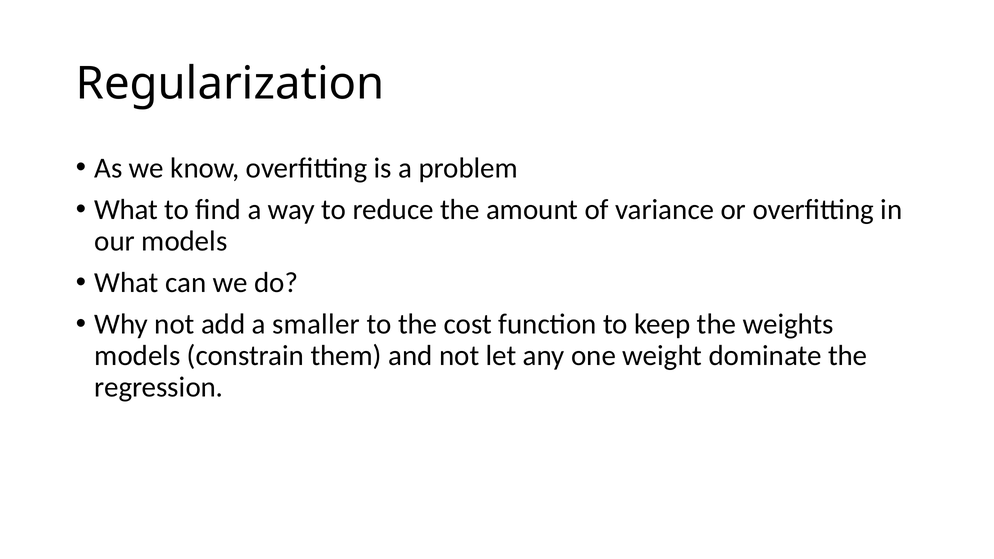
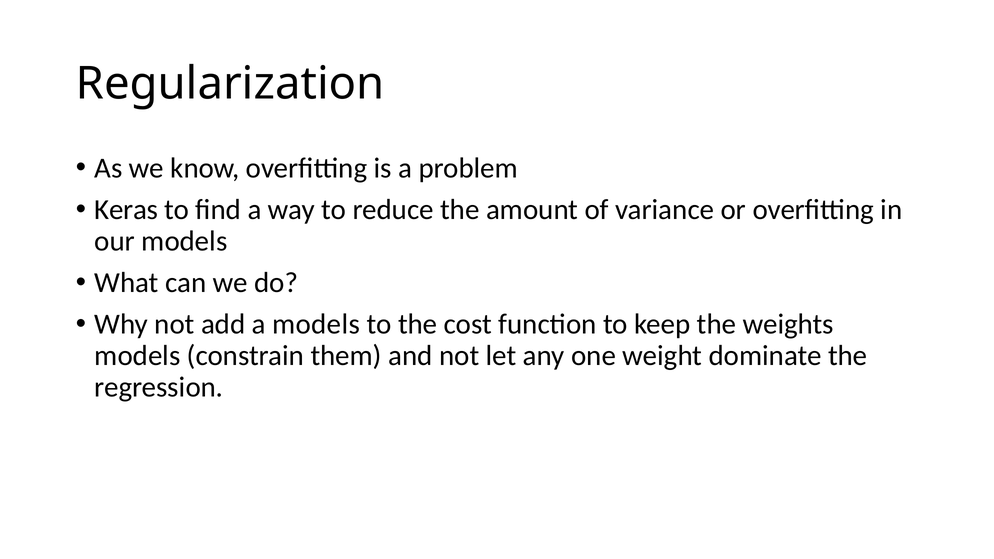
What: What -> Keras (126, 210)
a smaller: smaller -> models (316, 324)
